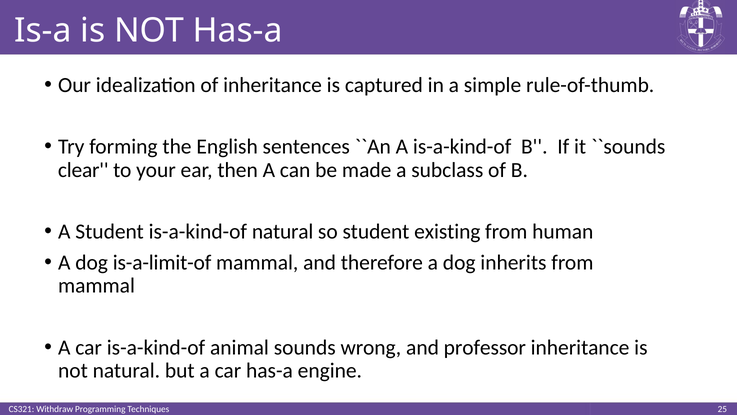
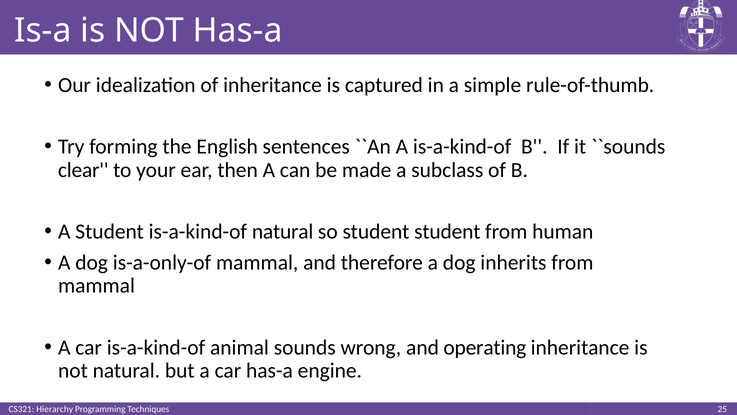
student existing: existing -> student (447, 231)
is-a-limit-of: is-a-limit-of -> is-a-only-of (162, 262)
professor: professor -> operating (485, 347)
Withdraw: Withdraw -> Hierarchy (55, 409)
